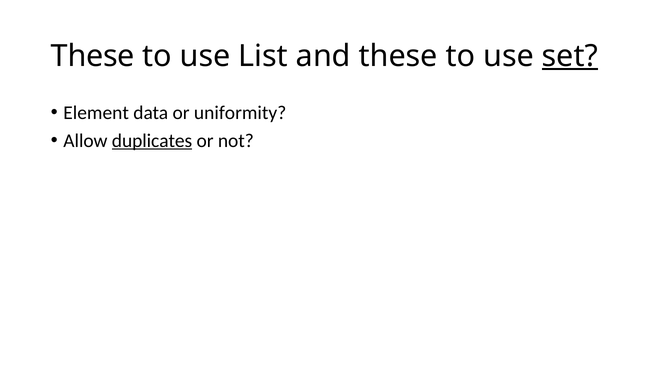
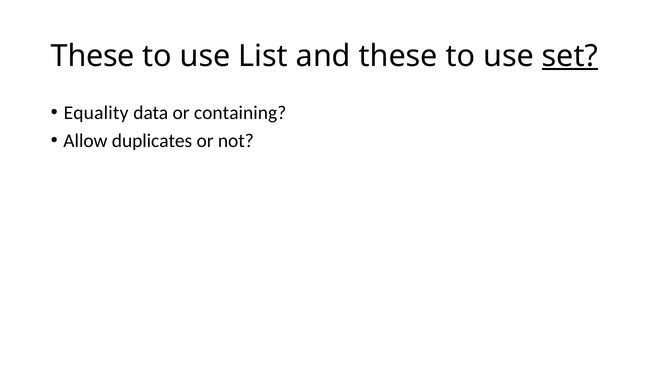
Element: Element -> Equality (96, 113)
uniformity: uniformity -> containing (240, 113)
duplicates underline: present -> none (152, 141)
